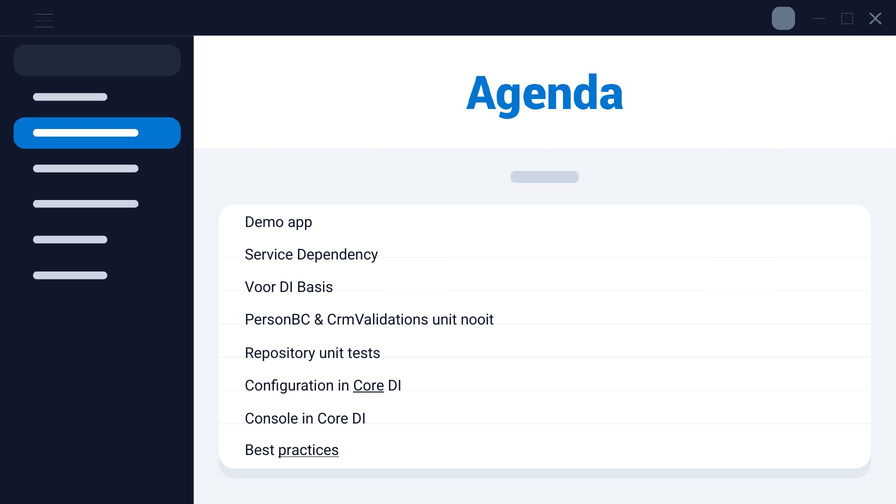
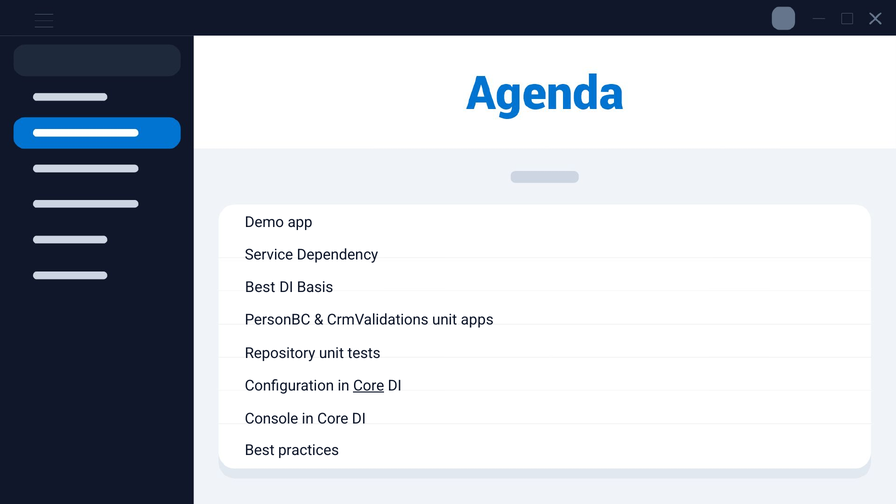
Voor: Voor -> Best (260, 287)
nooit: nooit -> apps (477, 320)
practices underline: present -> none (309, 450)
